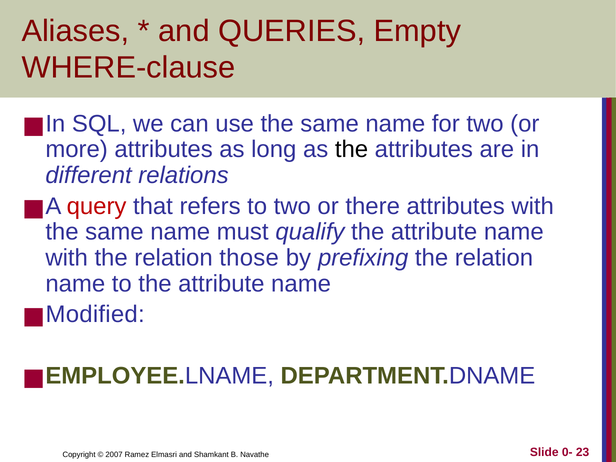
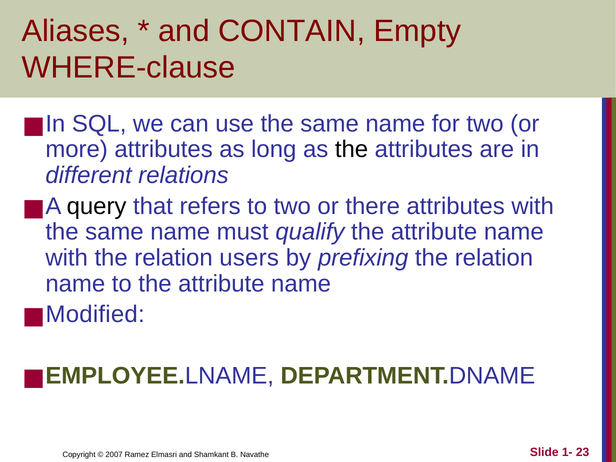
QUERIES: QUERIES -> CONTAIN (292, 31)
query colour: red -> black (97, 206)
those: those -> users (249, 258)
0-: 0- -> 1- (567, 453)
